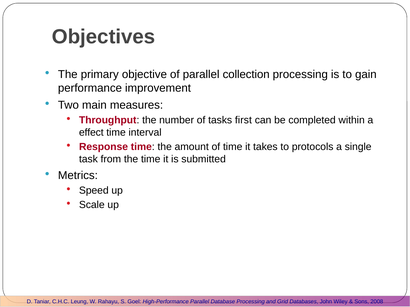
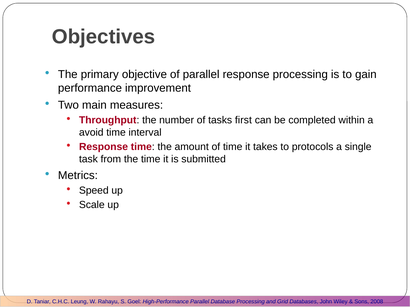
parallel collection: collection -> response (246, 75)
effect: effect -> avoid (91, 133)
